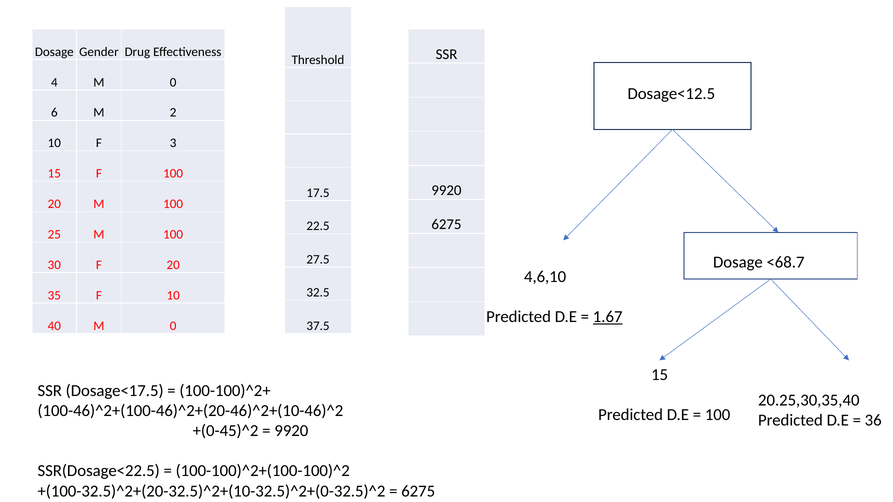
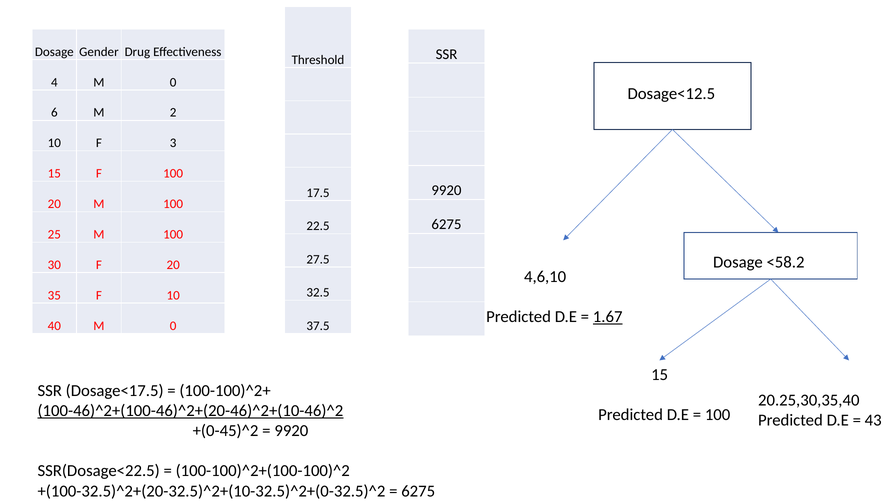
<68.7: <68.7 -> <58.2 (786, 262)
100-46)^2+(100-46)^2+(20-46)^2+(10-46)^2 underline: none -> present (190, 411)
36: 36 -> 43 (873, 420)
